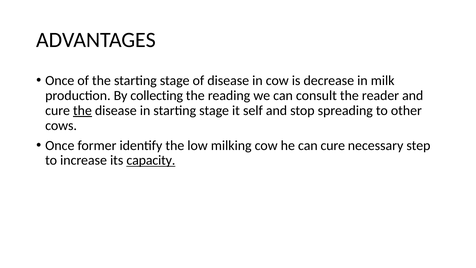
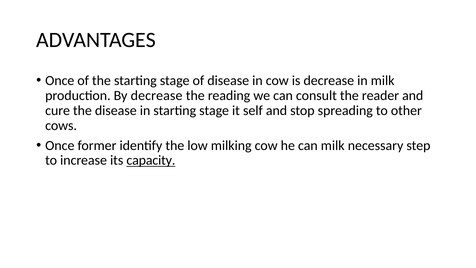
By collecting: collecting -> decrease (157, 95)
the underline: present -> none (82, 110)
can cure: cure -> milk (333, 145)
